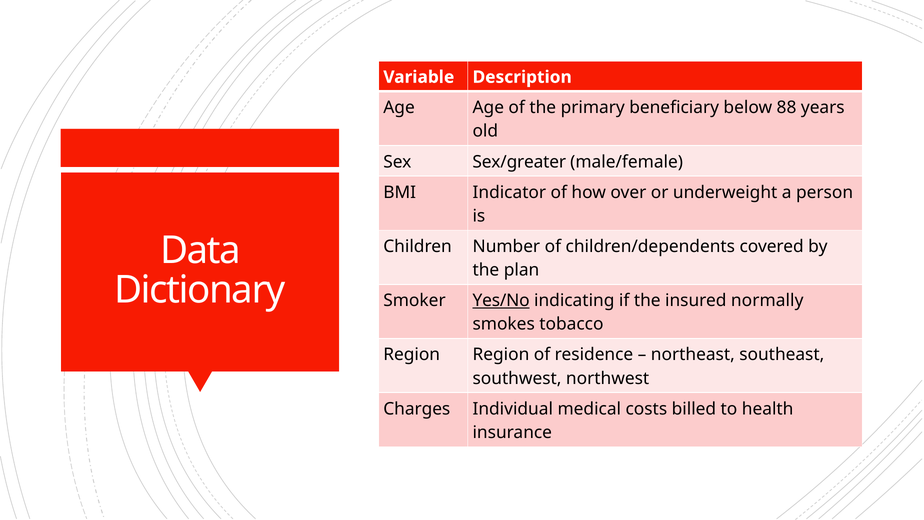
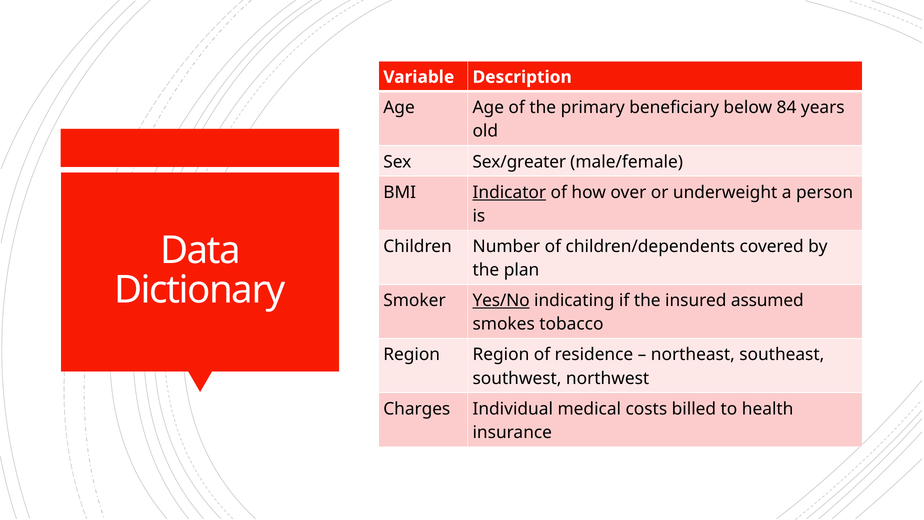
88: 88 -> 84 (787, 108)
Indicator underline: none -> present (509, 192)
normally: normally -> assumed (767, 300)
